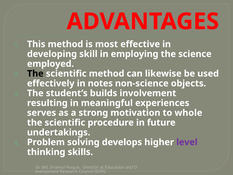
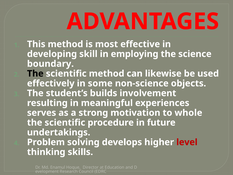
employed: employed -> boundary (50, 64)
notes: notes -> some (100, 83)
level colour: purple -> red (187, 142)
